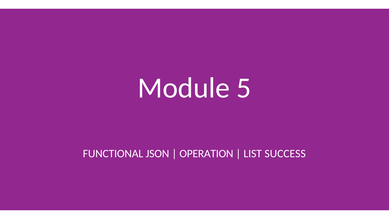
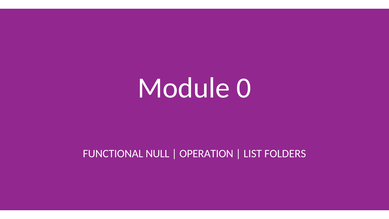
5: 5 -> 0 (244, 88)
JSON: JSON -> NULL (157, 153)
SUCCESS: SUCCESS -> FOLDERS (285, 153)
